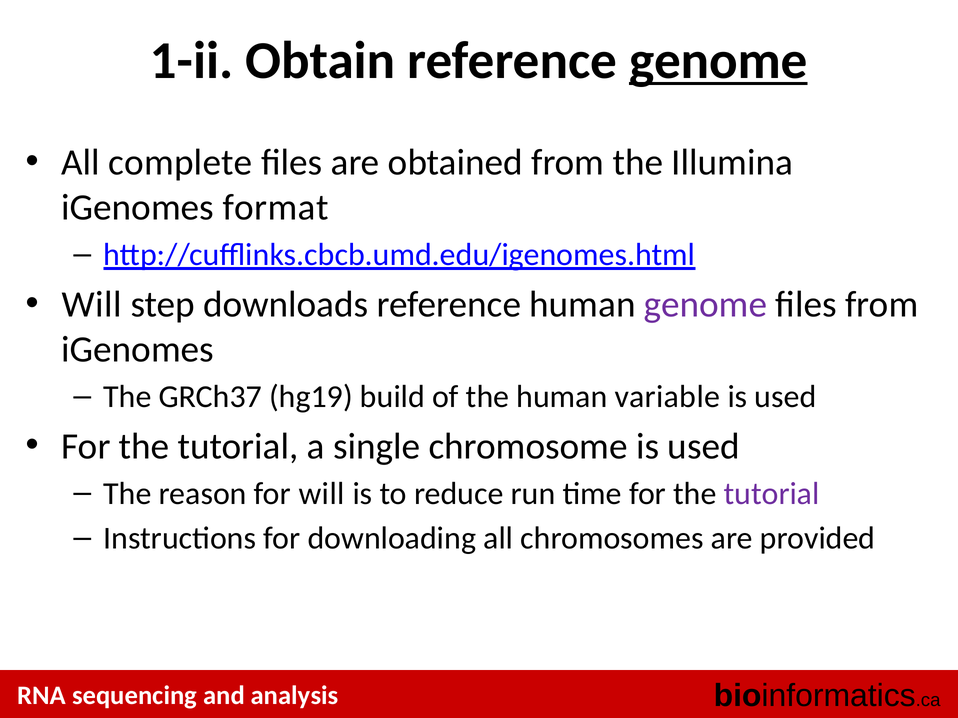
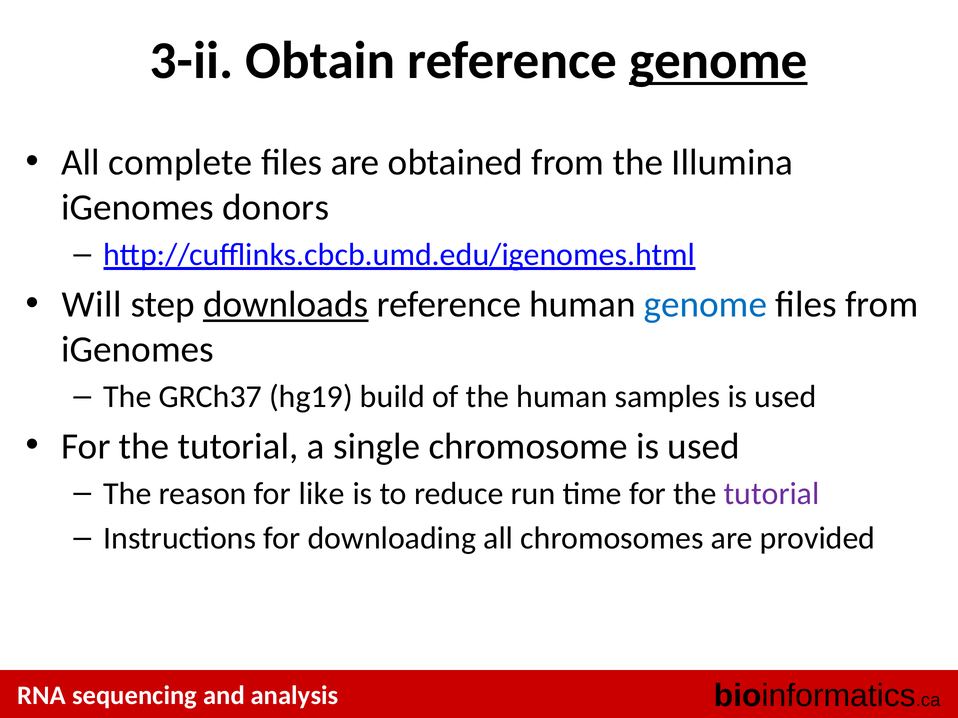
1-ii: 1-ii -> 3-ii (192, 61)
format: format -> donors (276, 207)
downloads underline: none -> present (286, 305)
genome colour: purple -> blue (706, 305)
variable: variable -> samples (667, 397)
for will: will -> like (322, 494)
